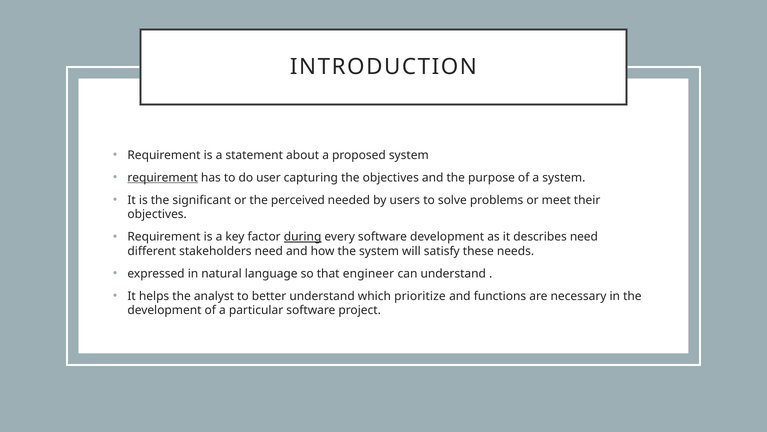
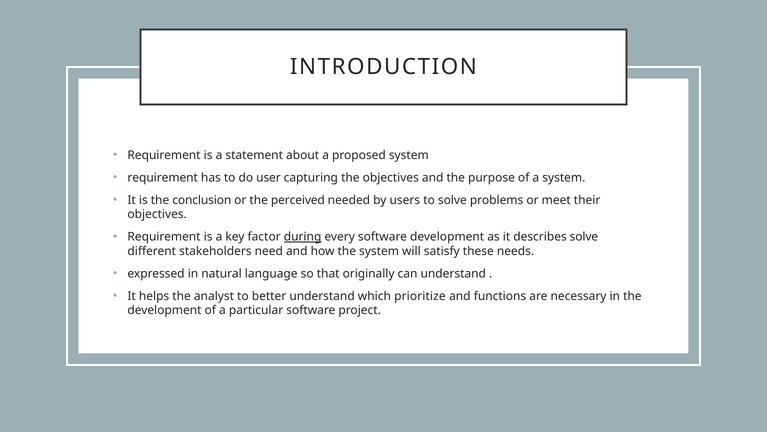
requirement underline: present -> none (163, 177)
significant: significant -> conclusion (202, 200)
describes need: need -> solve (584, 237)
engineer: engineer -> originally (369, 273)
